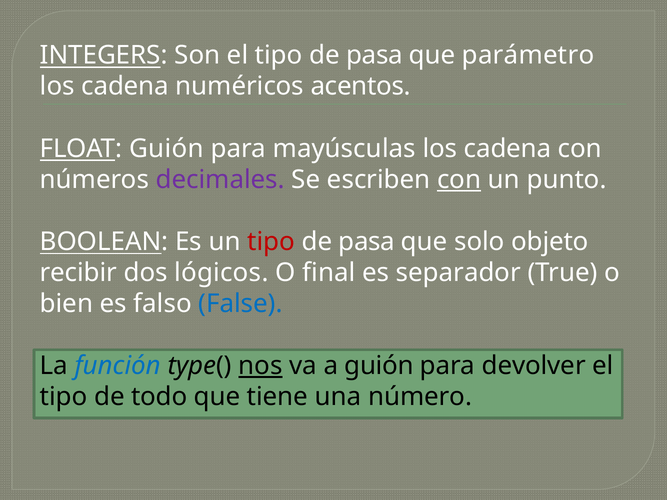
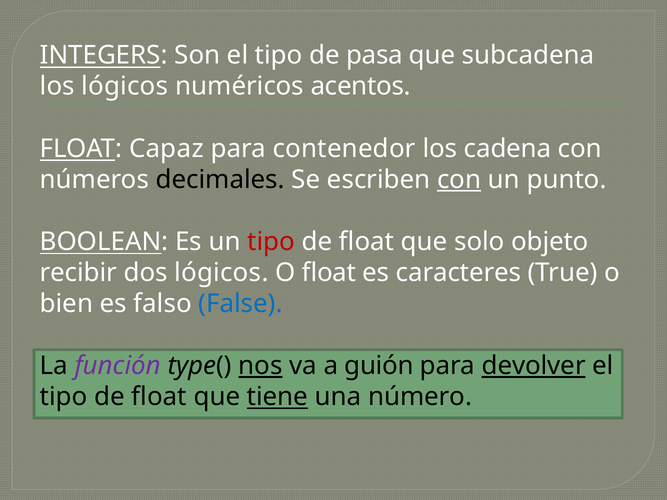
parámetro: parámetro -> subcadena (528, 55)
cadena: cadena -> lógicos (125, 86)
FLOAT Guión: Guión -> Capaz (166, 149)
mayúsculas: mayúsculas -> contenedor (344, 149)
decimales colour: purple -> black (220, 180)
pasa: pasa -> float (367, 242)
O final: final -> float (329, 273)
separador: separador -> caracteres (458, 273)
función colour: blue -> purple (118, 366)
devolver underline: none -> present (534, 366)
todo: todo -> float (159, 397)
tiene underline: none -> present (277, 397)
